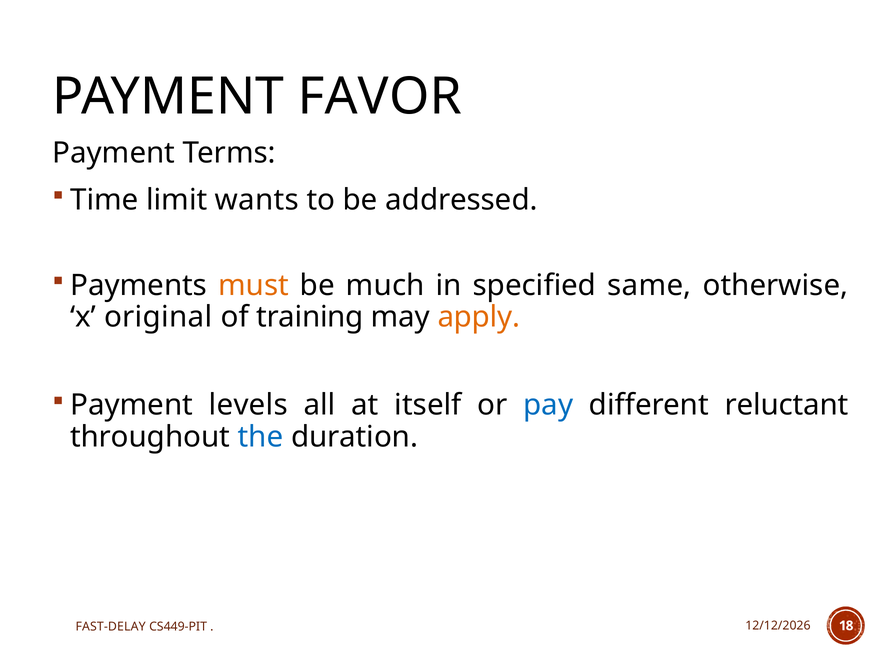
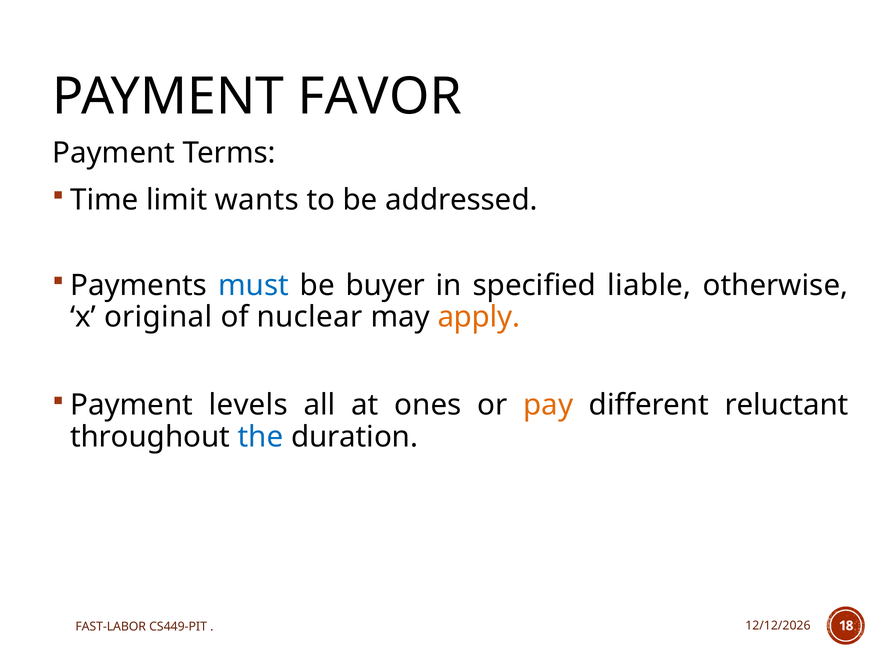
must colour: orange -> blue (253, 285)
much: much -> buyer (385, 285)
same: same -> liable (649, 285)
training: training -> nuclear (310, 317)
itself: itself -> ones (428, 405)
pay colour: blue -> orange (548, 405)
FAST-DELAY: FAST-DELAY -> FAST-LABOR (111, 627)
